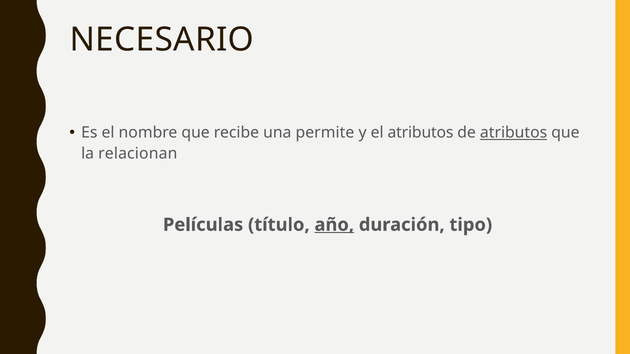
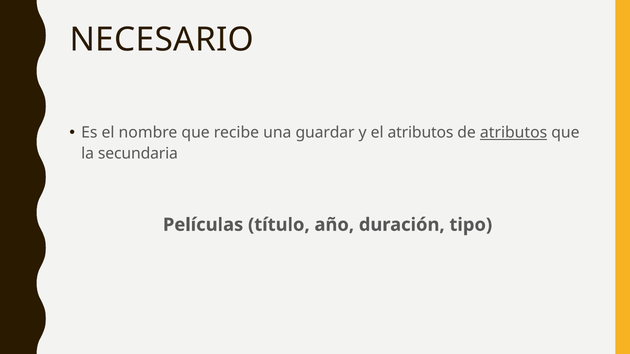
permite: permite -> guardar (325, 133)
relacionan: relacionan -> secundaria (138, 154)
año underline: present -> none (334, 225)
